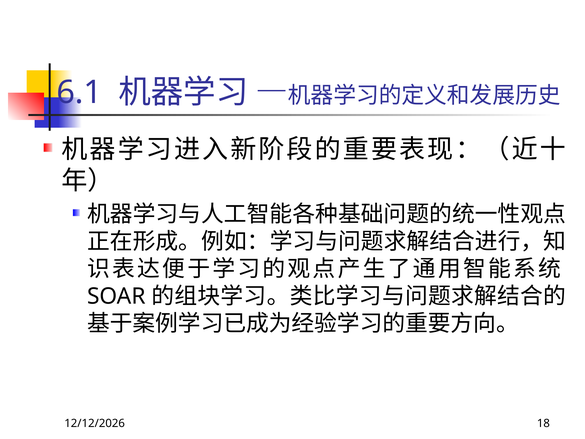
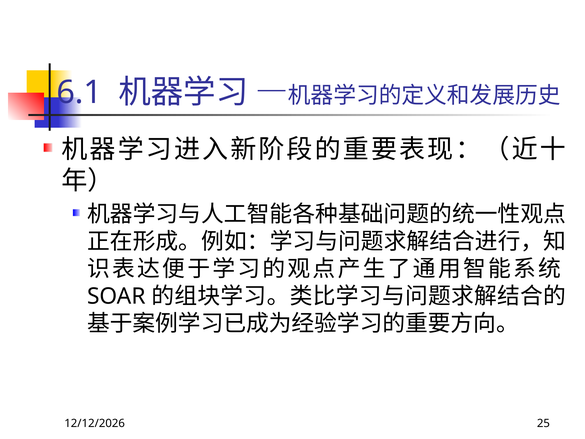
18: 18 -> 25 (543, 423)
